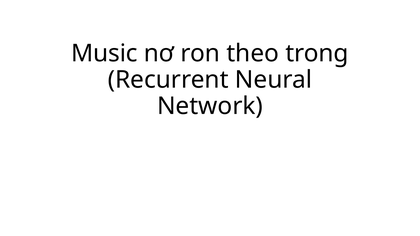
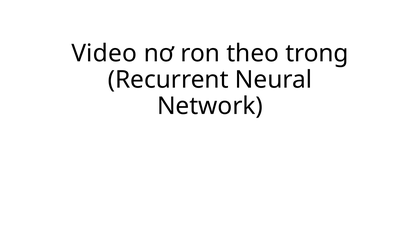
Music: Music -> Video (104, 53)
